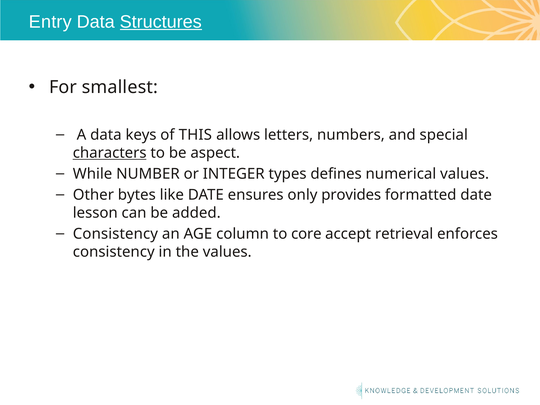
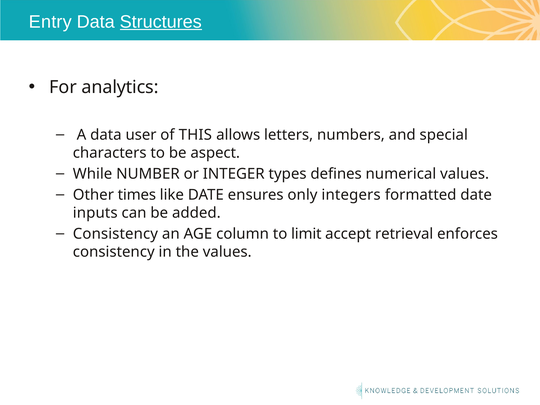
smallest: smallest -> analytics (120, 87)
keys: keys -> user (141, 135)
characters underline: present -> none (110, 153)
bytes: bytes -> times (137, 195)
provides: provides -> integers (351, 195)
lesson: lesson -> inputs (95, 213)
core: core -> limit (306, 234)
